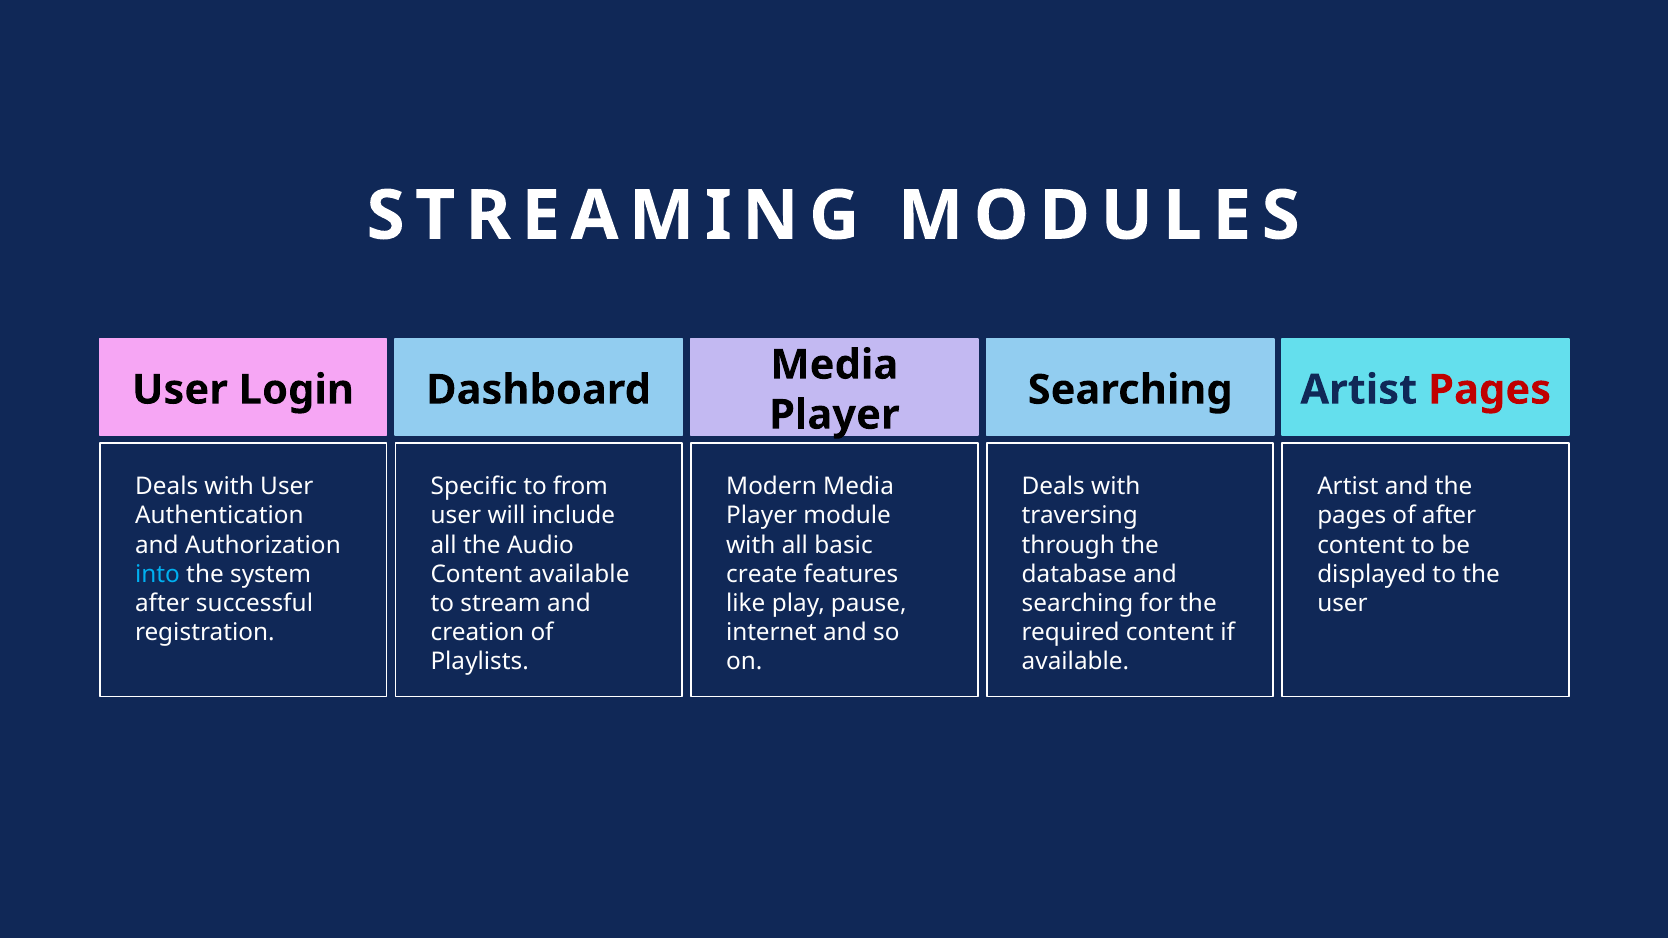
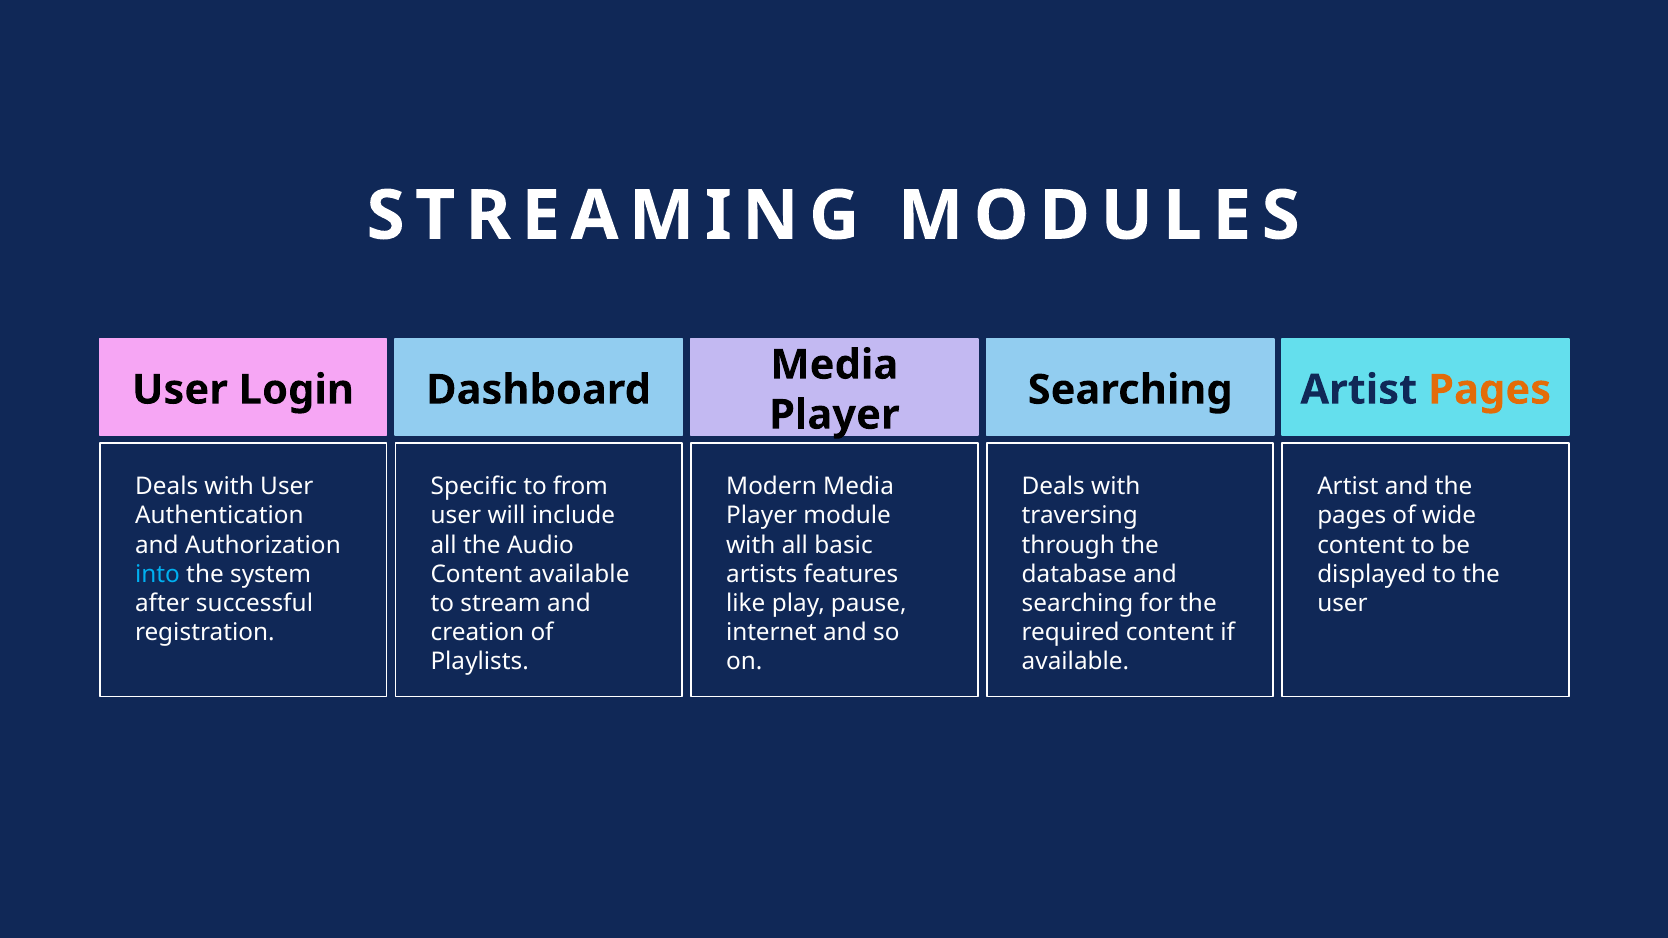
Pages colour: red -> orange (1490, 390)
of after: after -> wide (1449, 516)
create: create -> artists (762, 574)
